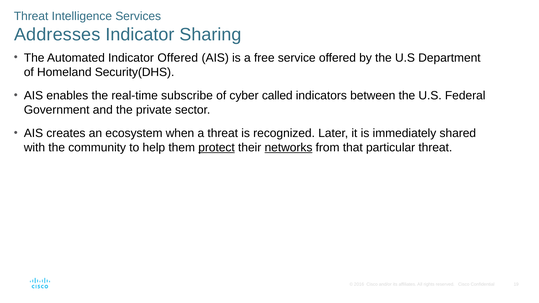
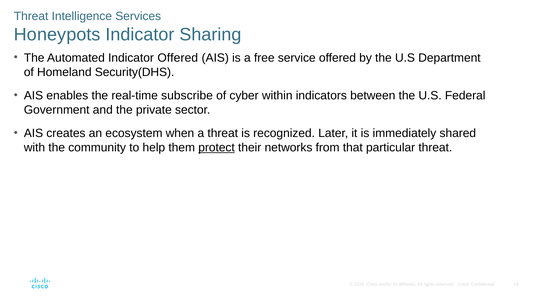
Addresses: Addresses -> Honeypots (57, 34)
called: called -> within (277, 96)
networks underline: present -> none (289, 148)
